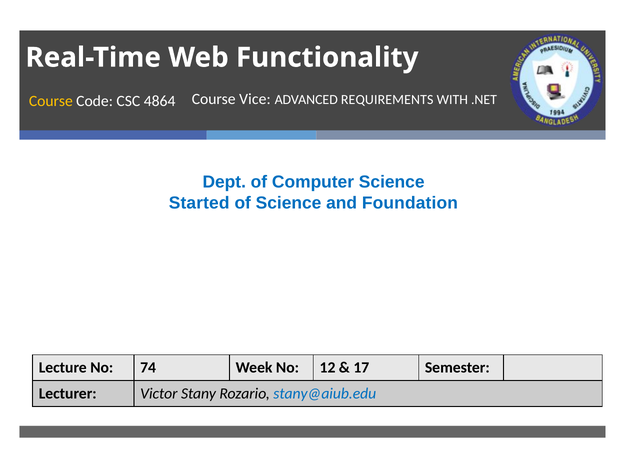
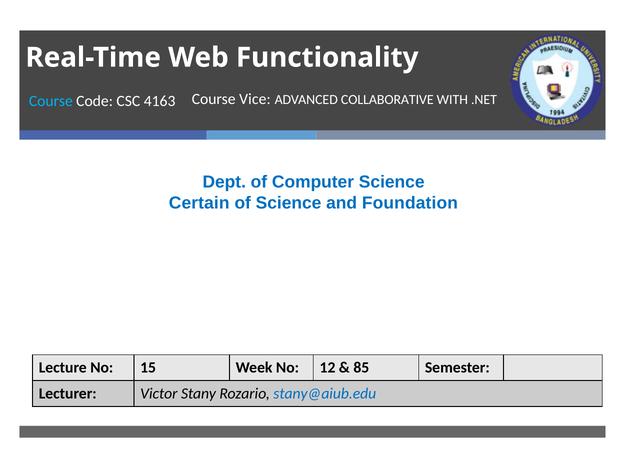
REQUIREMENTS: REQUIREMENTS -> COLLABORATIVE (387, 99)
Course colour: yellow -> light blue (51, 101)
4864: 4864 -> 4163 (160, 101)
Started: Started -> Certain (199, 203)
74: 74 -> 15 (148, 367)
17: 17 -> 85 (361, 367)
